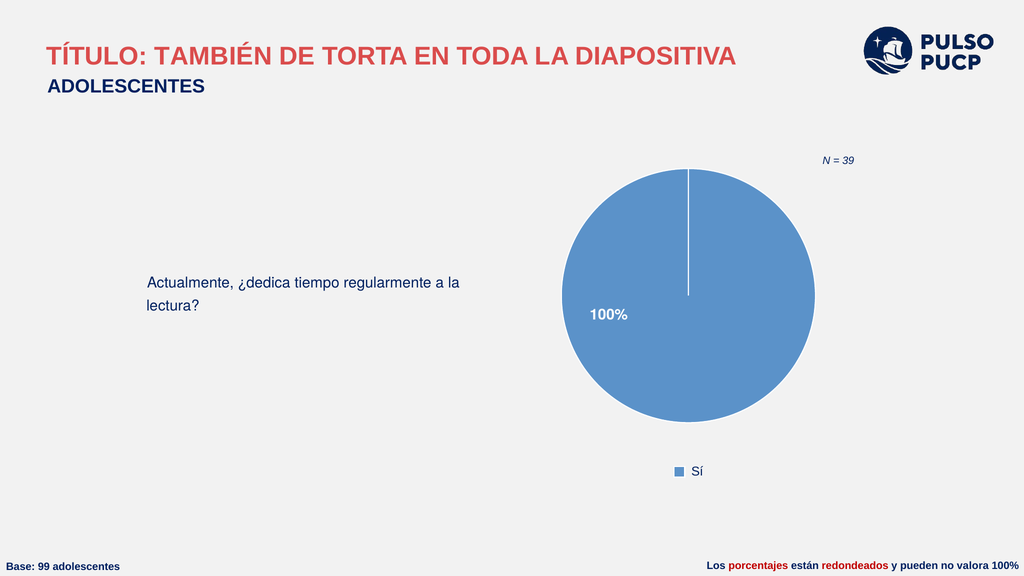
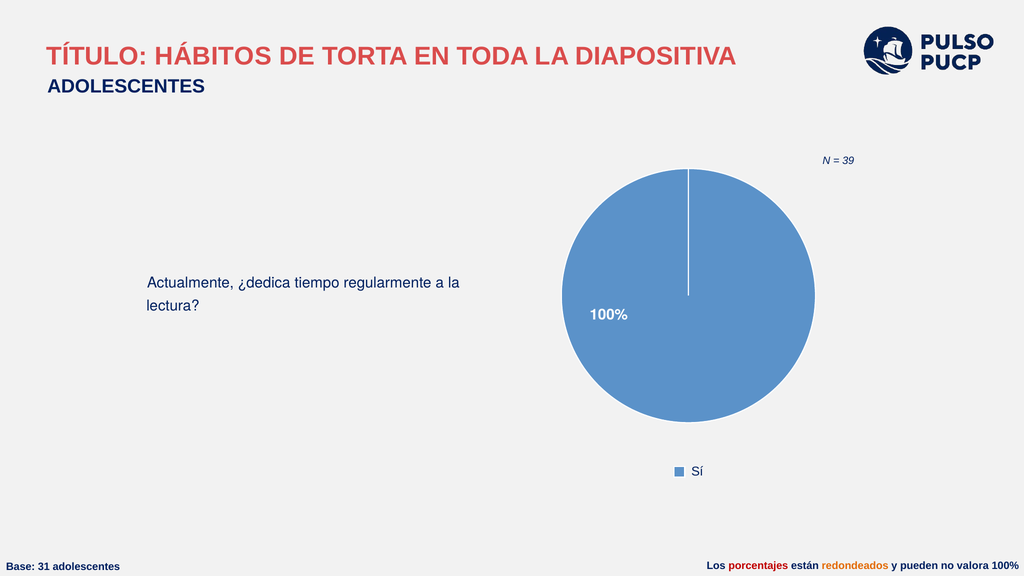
TAMBIÉN: TAMBIÉN -> HÁBITOS (213, 56)
99: 99 -> 31 (44, 567)
redondeados colour: red -> orange (855, 566)
